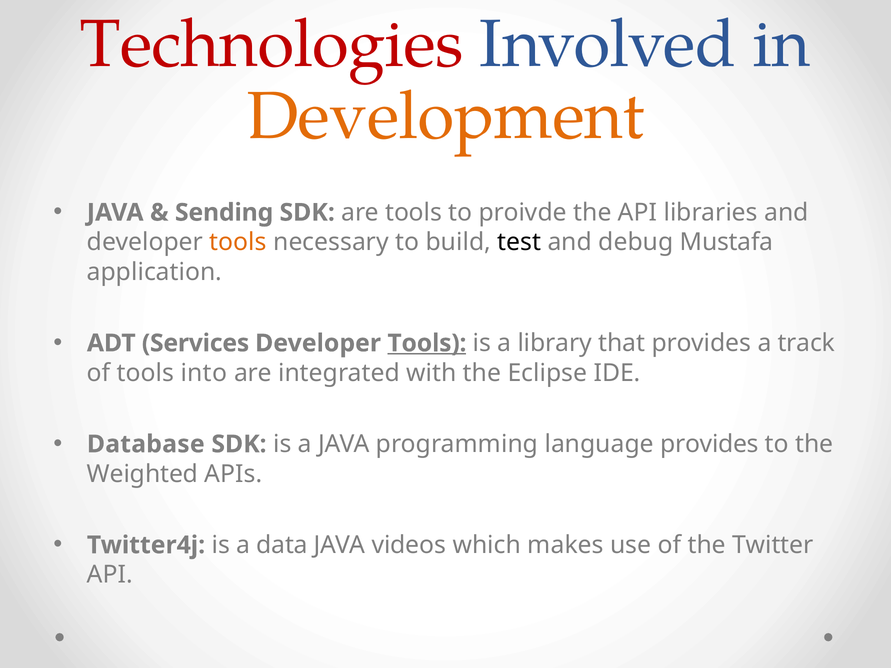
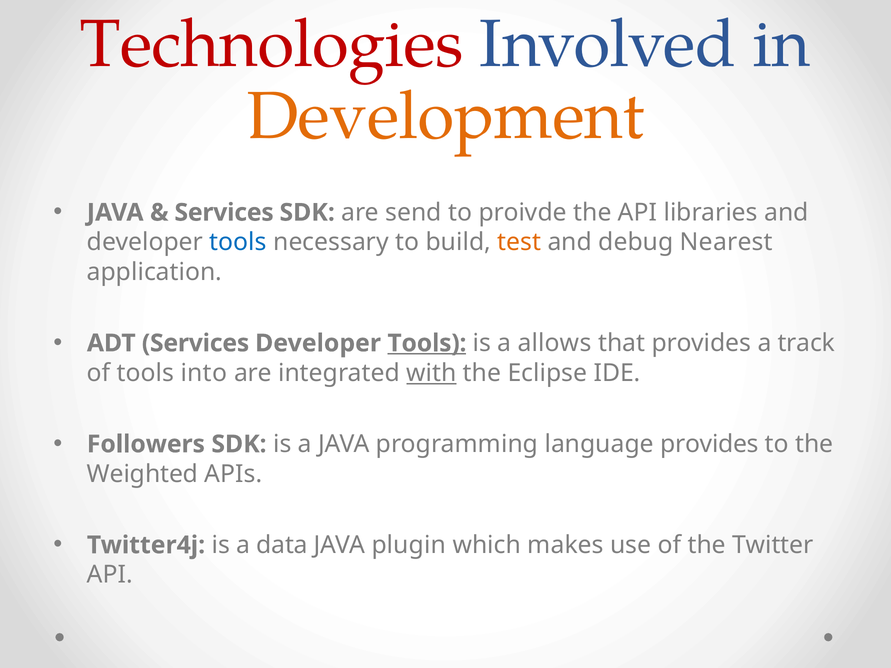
Sending: Sending -> Services (224, 213)
are tools: tools -> send (413, 213)
tools colour: orange -> blue (238, 242)
test colour: black -> orange (519, 242)
Mustafa: Mustafa -> Nearest (726, 242)
library: library -> allows (555, 343)
with underline: none -> present (431, 373)
Database: Database -> Followers (146, 444)
videos: videos -> plugin (409, 545)
